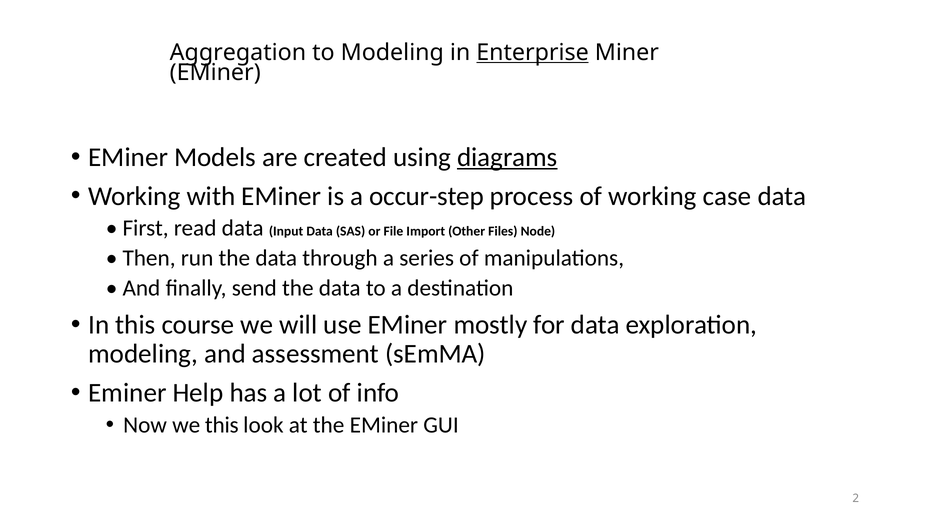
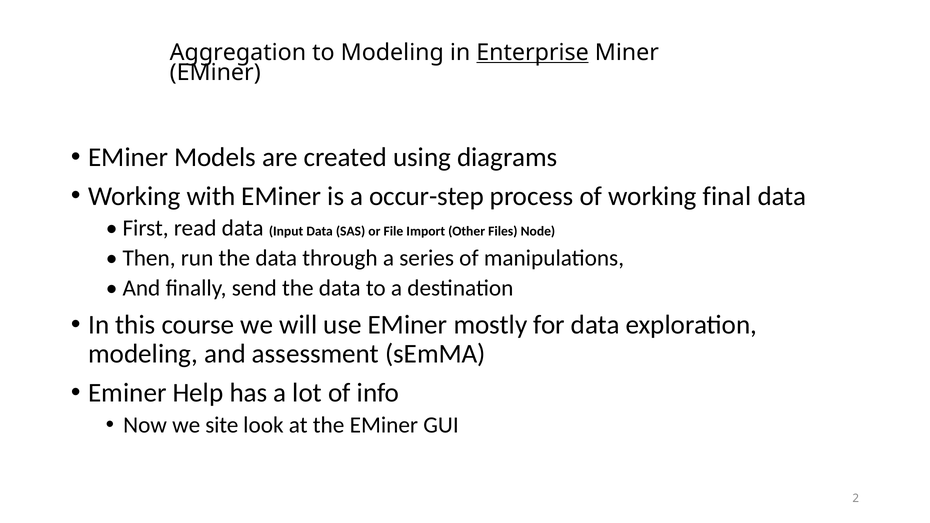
diagrams underline: present -> none (507, 157)
case: case -> final (727, 196)
we this: this -> site (222, 425)
